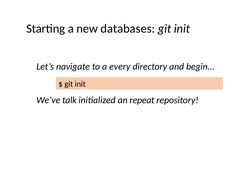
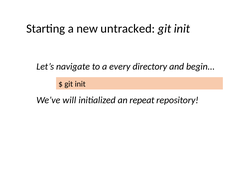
databases: databases -> untracked (128, 29)
talk: talk -> will (69, 100)
